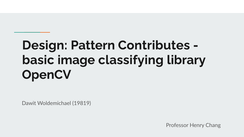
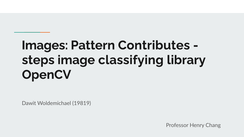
Design: Design -> Images (45, 45)
basic: basic -> steps (38, 60)
